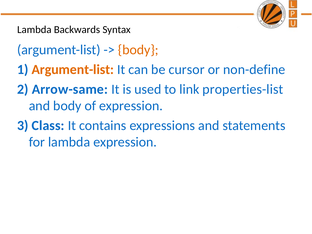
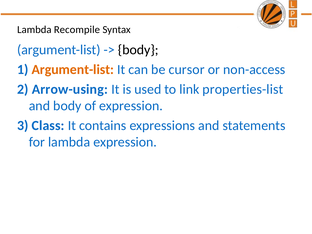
Backwards: Backwards -> Recompile (77, 30)
body colour: orange -> black (138, 50)
non-define: non-define -> non-access (254, 70)
Arrow-same: Arrow-same -> Arrow-using (70, 89)
